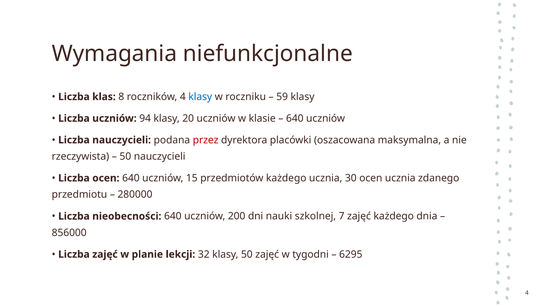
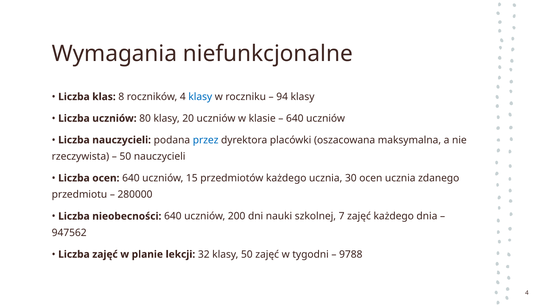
59: 59 -> 94 (282, 97)
94: 94 -> 80 (145, 118)
przez colour: red -> blue (206, 140)
856000: 856000 -> 947562 (69, 232)
6295: 6295 -> 9788 (351, 254)
